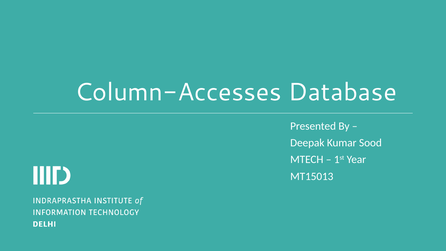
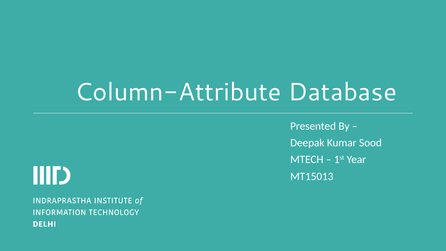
Column-Accesses: Column-Accesses -> Column-Attribute (178, 92)
